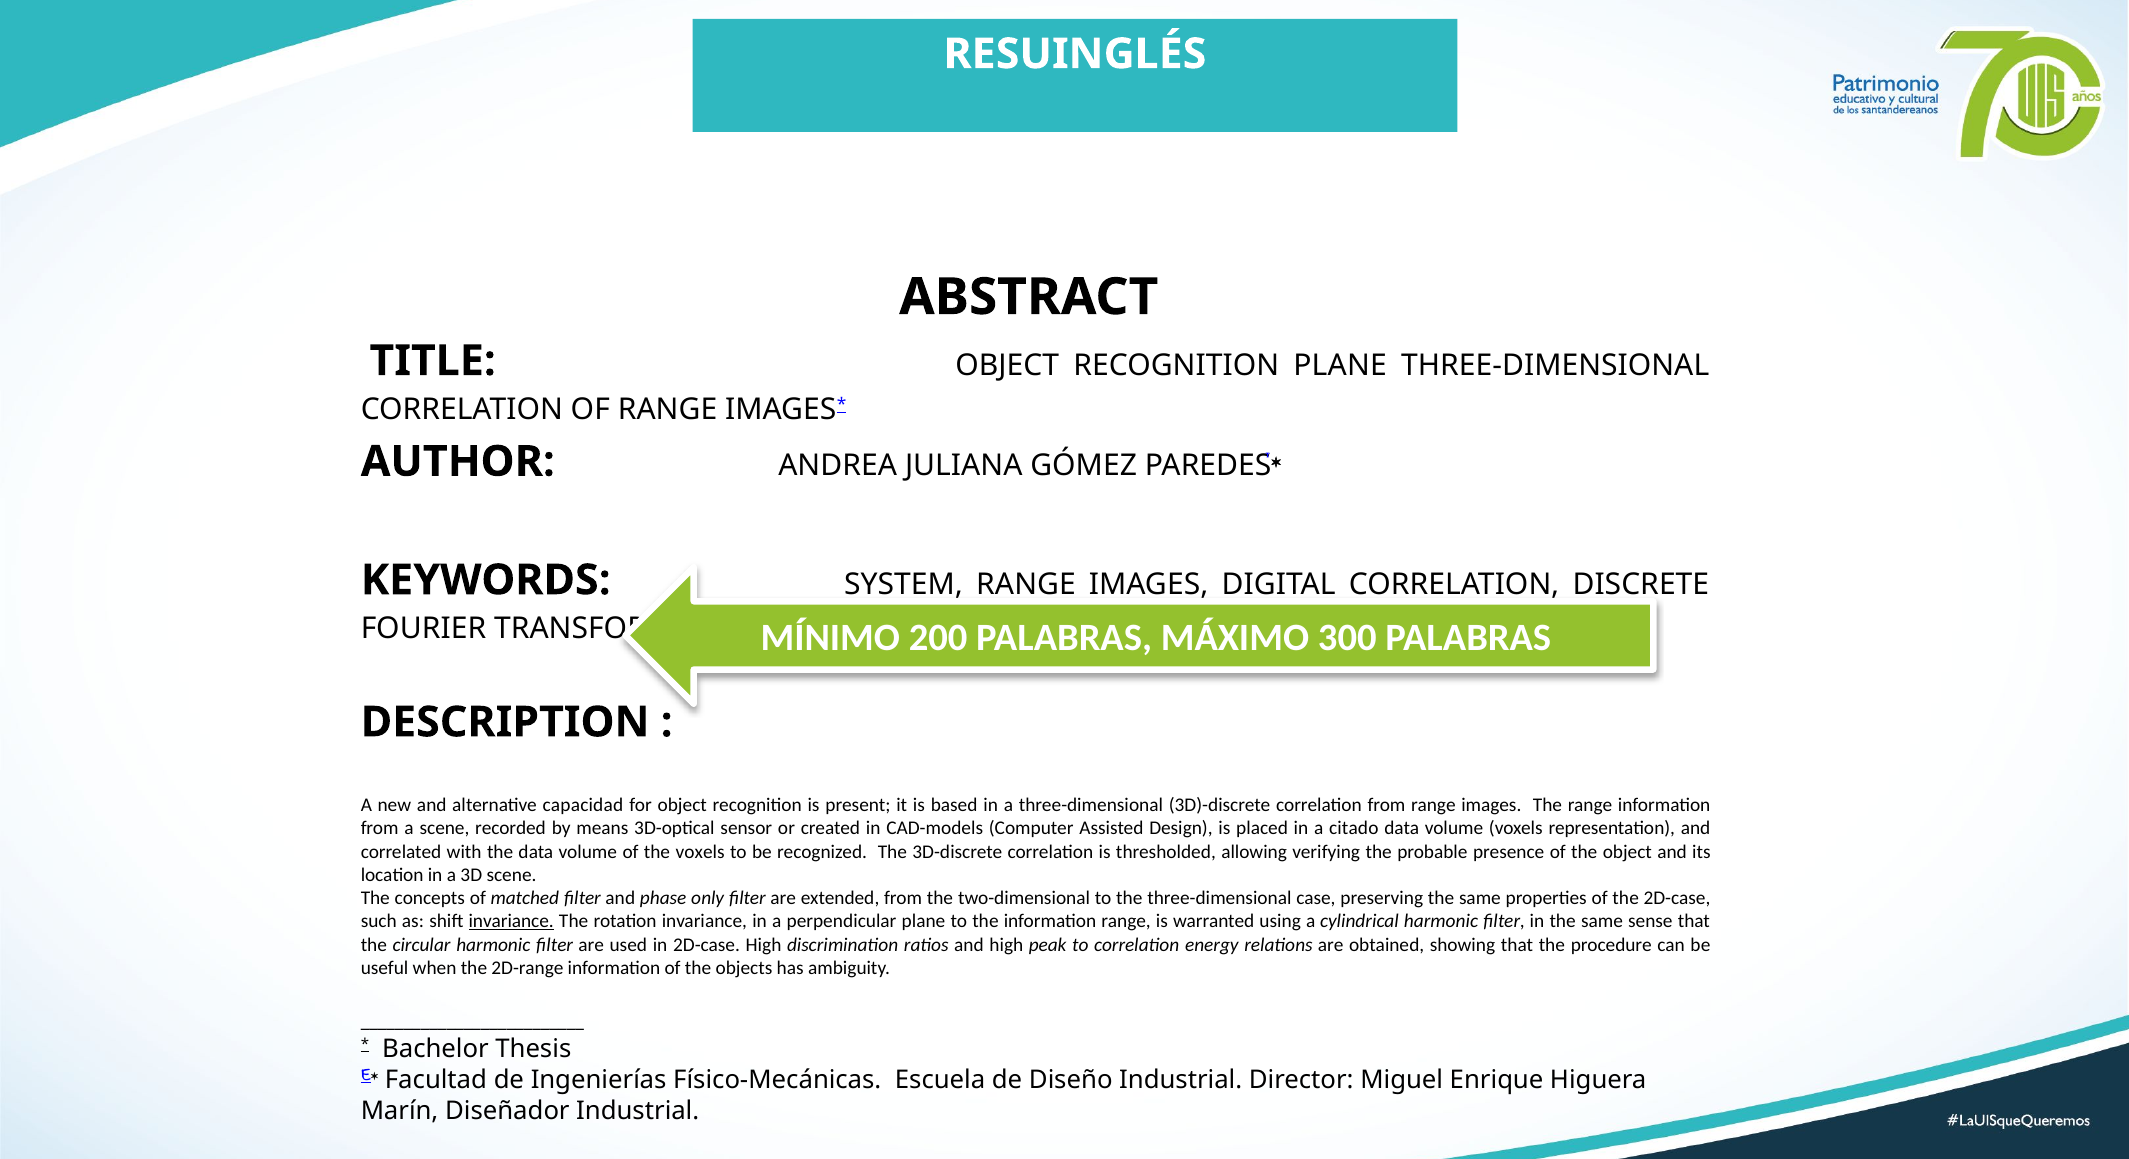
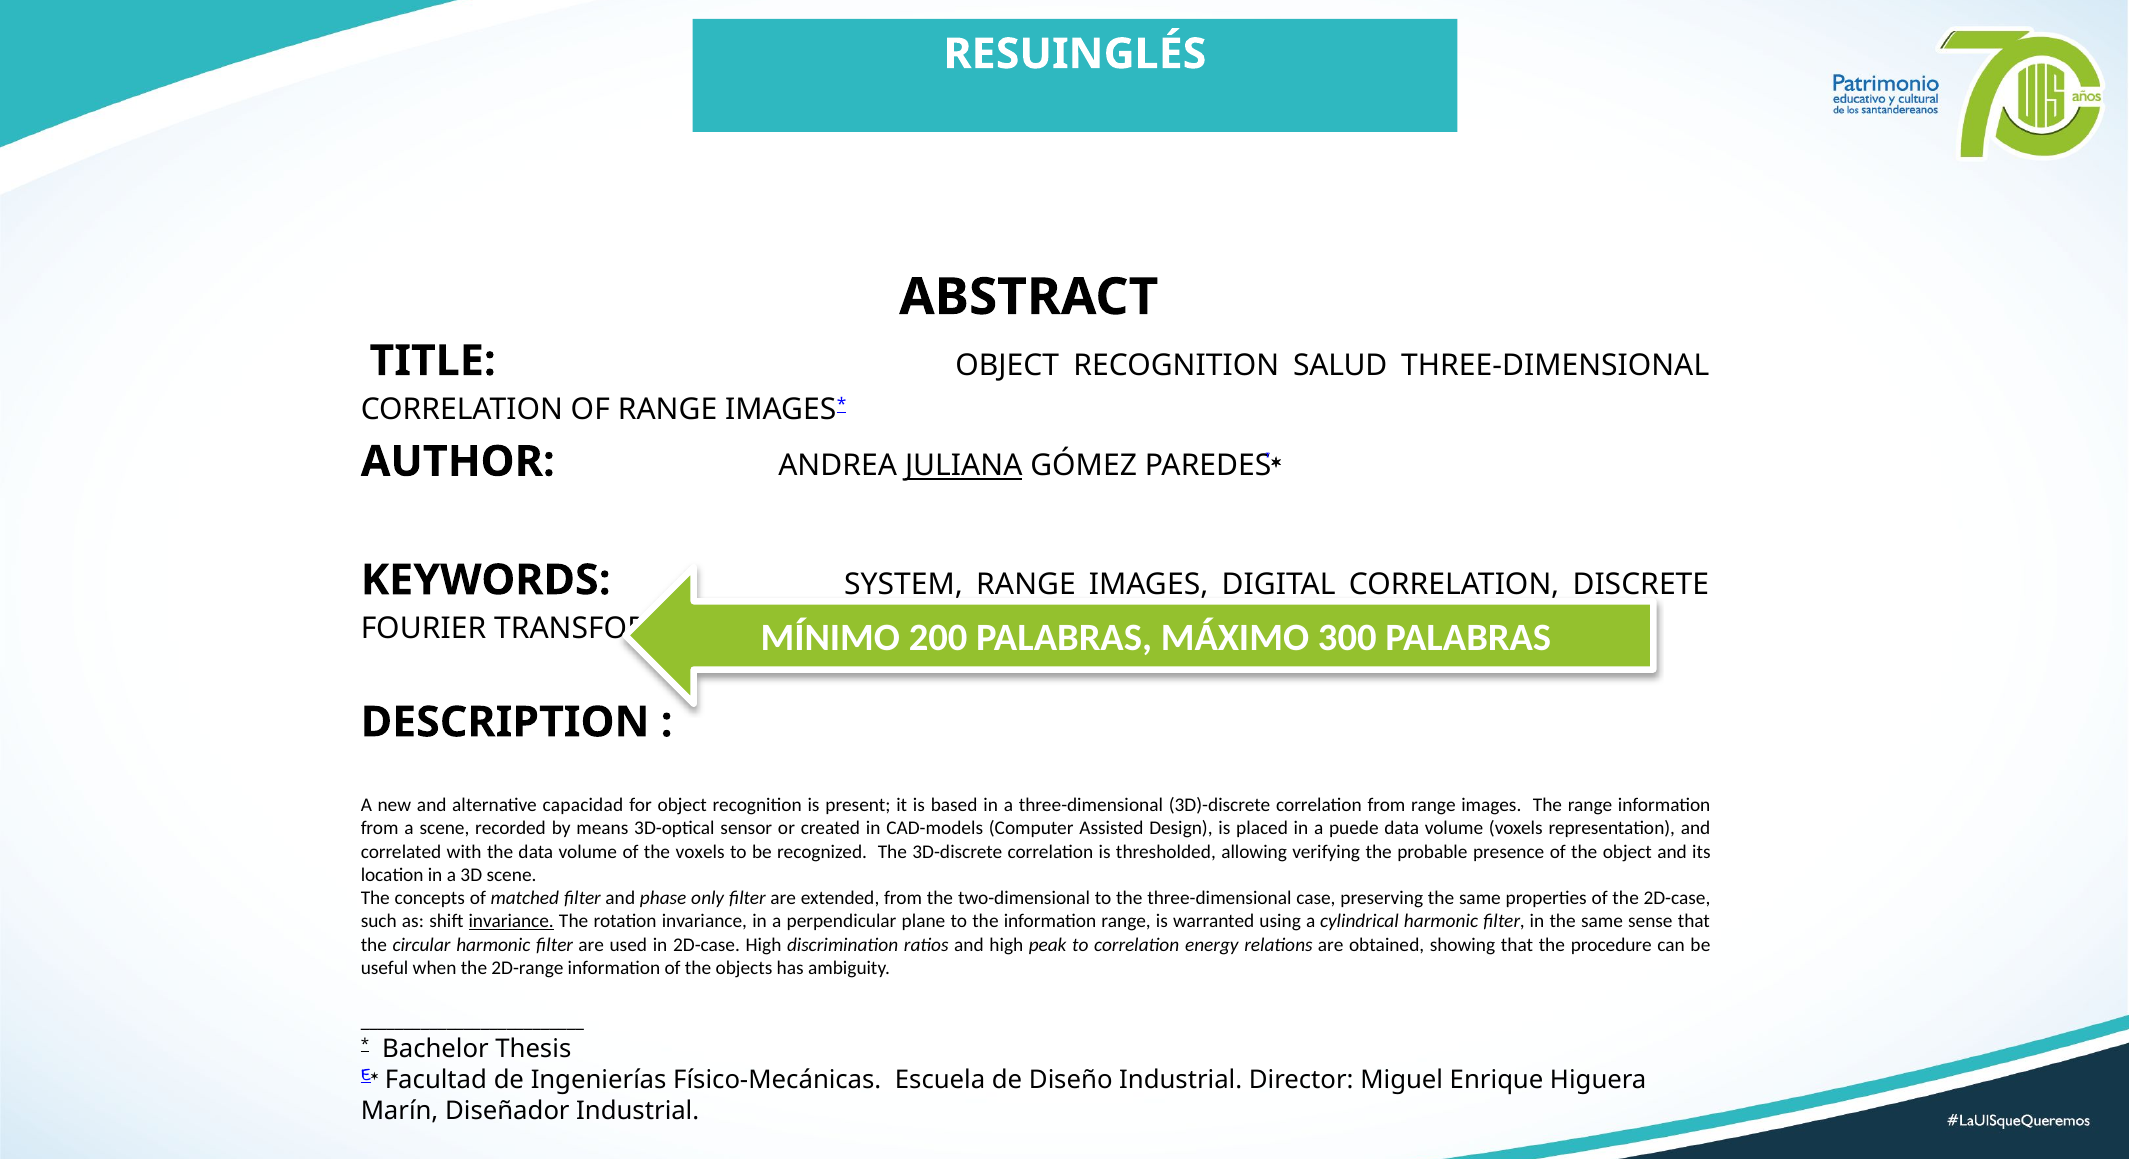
RECOGNITION PLANE: PLANE -> SALUD (1340, 365)
JULIANA underline: none -> present (964, 466)
citado: citado -> puede (1354, 828)
